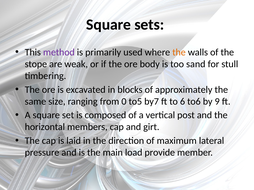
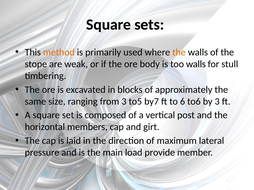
method colour: purple -> orange (59, 52)
too sand: sand -> walls (196, 64)
from 0: 0 -> 3 (124, 102)
by 9: 9 -> 3 (217, 102)
